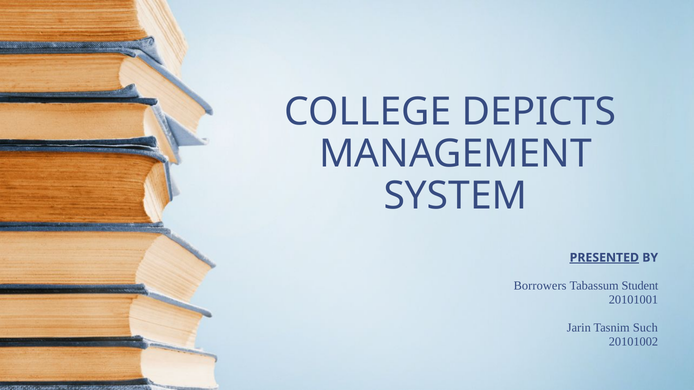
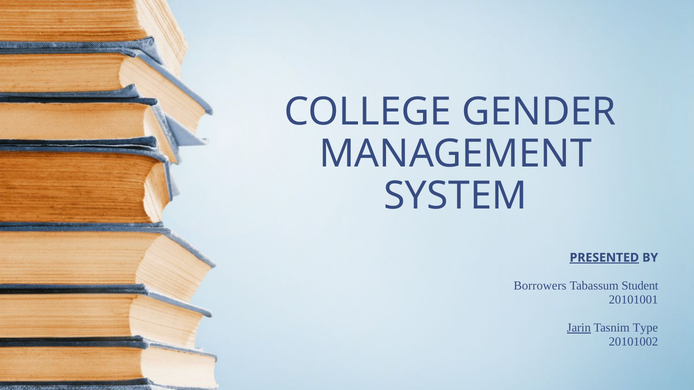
DEPICTS: DEPICTS -> GENDER (539, 112)
Jarin underline: none -> present (579, 328)
Such: Such -> Type (645, 328)
